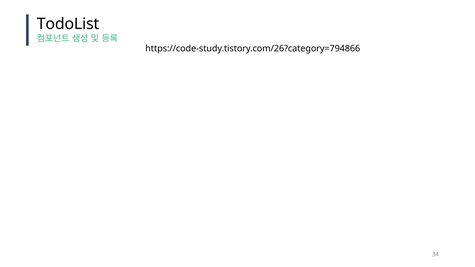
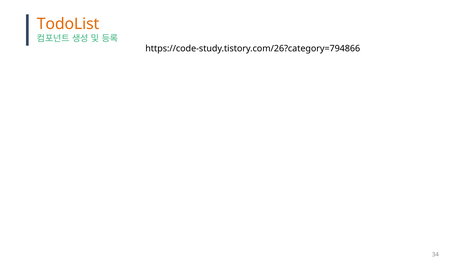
TodoList colour: black -> orange (68, 24)
